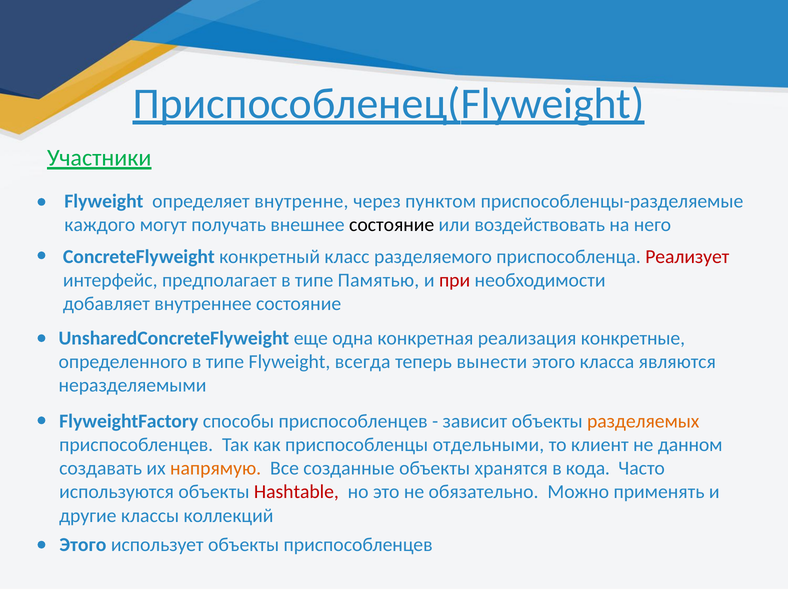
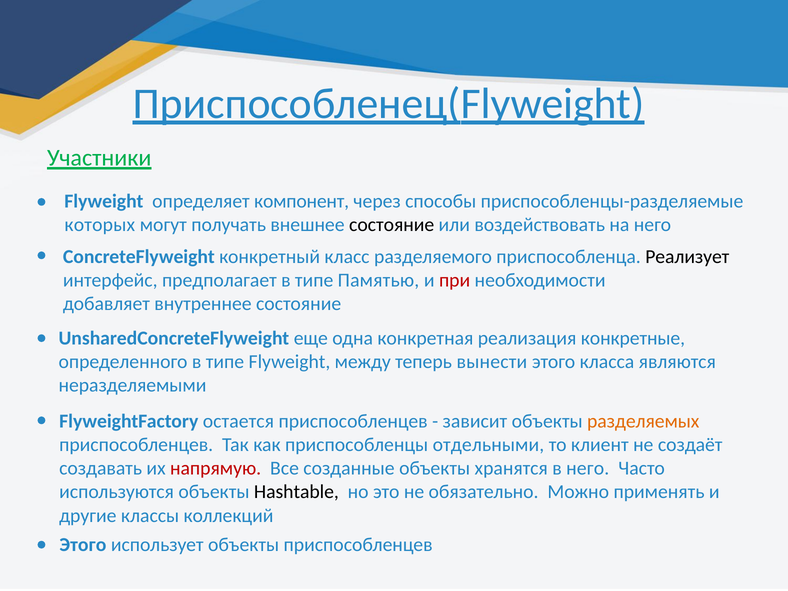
внутренне: внутренне -> компонент (302, 201)
пунктом: пунктом -> способы (441, 201)
каждого: каждого -> которых (100, 225)
Реализует colour: red -> black (687, 257)
всегда: всегда -> между (363, 362)
способы: способы -> остается (238, 421)
данном: данном -> создаёт (690, 445)
напрямую colour: orange -> red (216, 468)
в кода: кода -> него (588, 468)
Hashtable colour: red -> black (296, 492)
